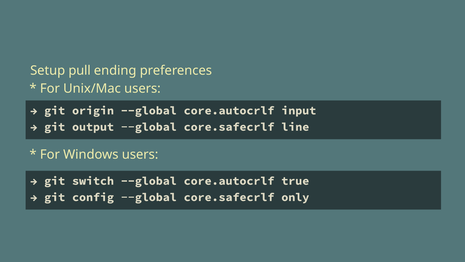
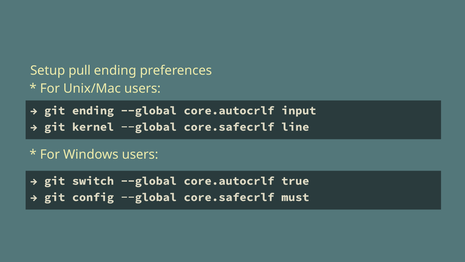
git origin: origin -> ending (93, 110)
output: output -> kernel (93, 127)
only: only -> must (295, 197)
